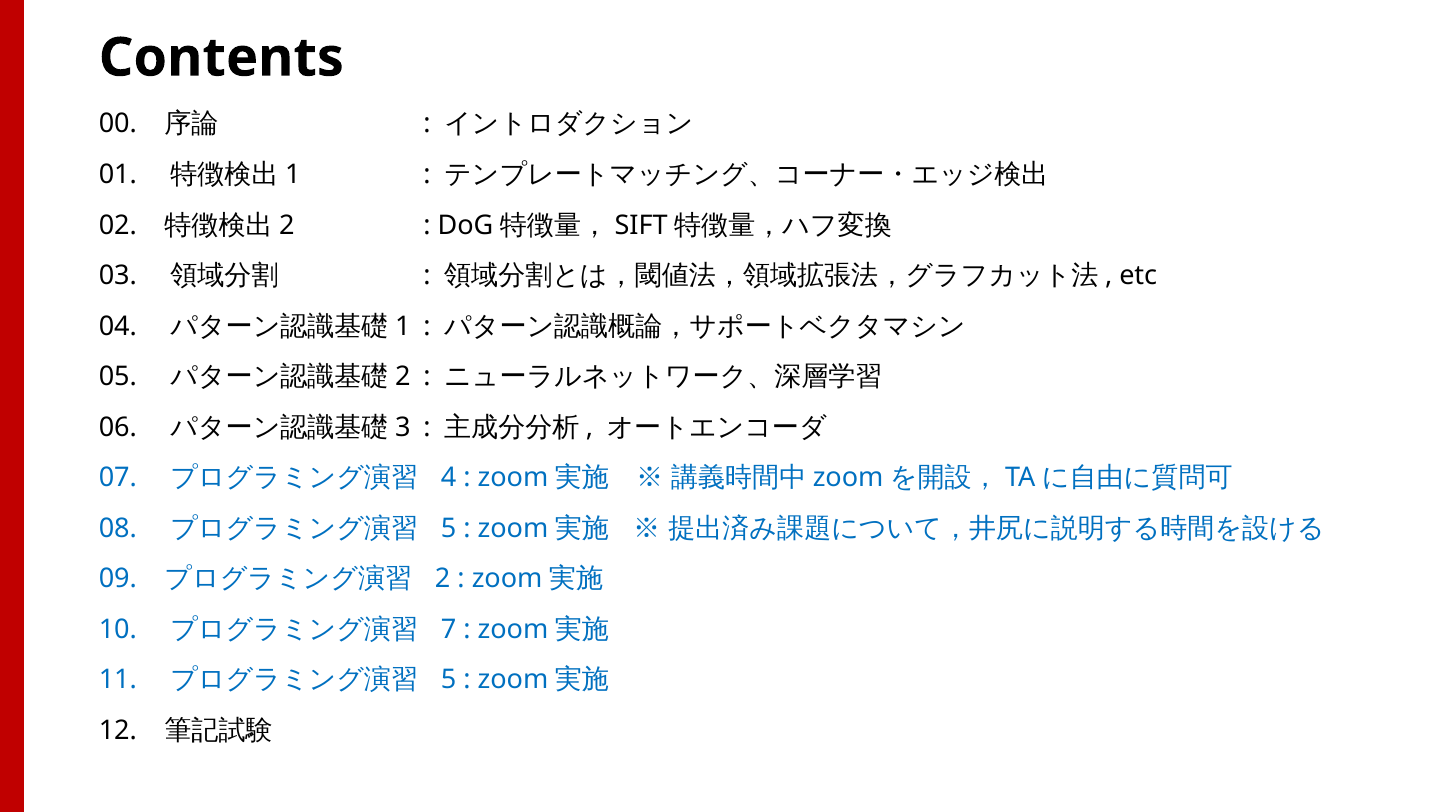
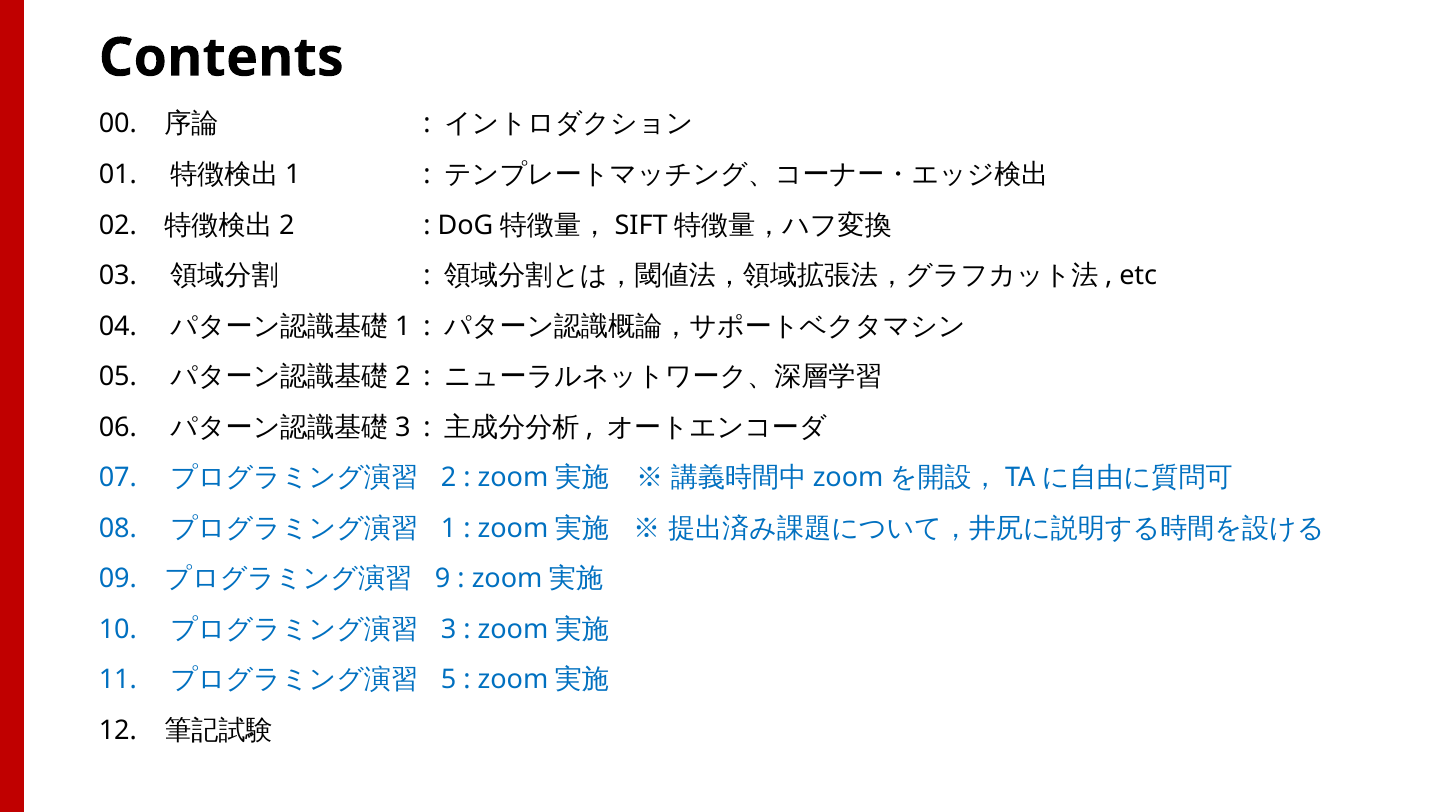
4: 4 -> 2 (449, 478)
5: 5 -> 1 (449, 528)
2: 2 -> 9 (443, 579)
7: 7 -> 3 (449, 629)
